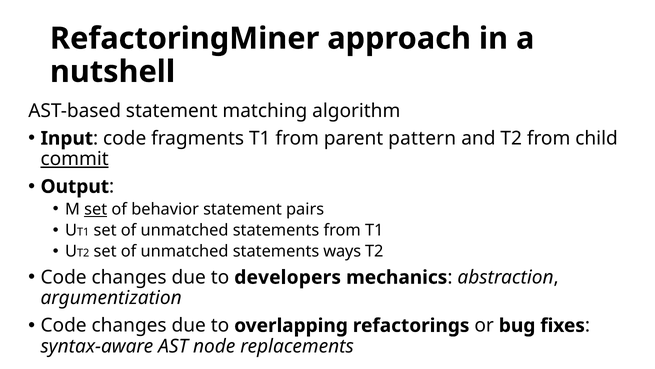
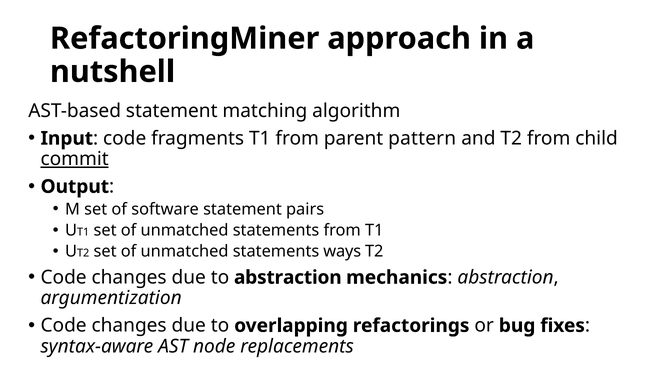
set underline: present -> none (96, 209)
behavior: behavior -> software (165, 209)
to developers: developers -> abstraction (288, 277)
